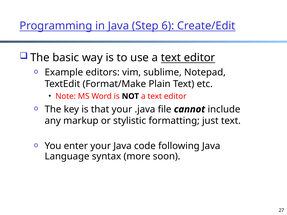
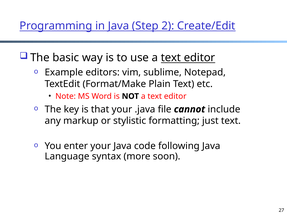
6: 6 -> 2 (168, 26)
